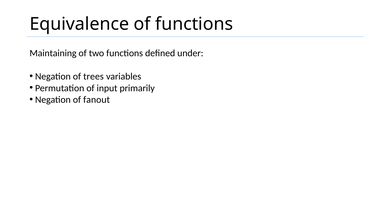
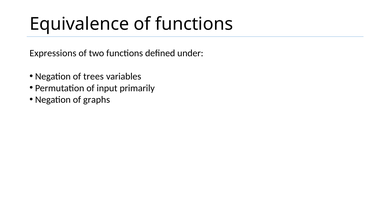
Maintaining: Maintaining -> Expressions (53, 53)
fanout: fanout -> graphs (97, 100)
